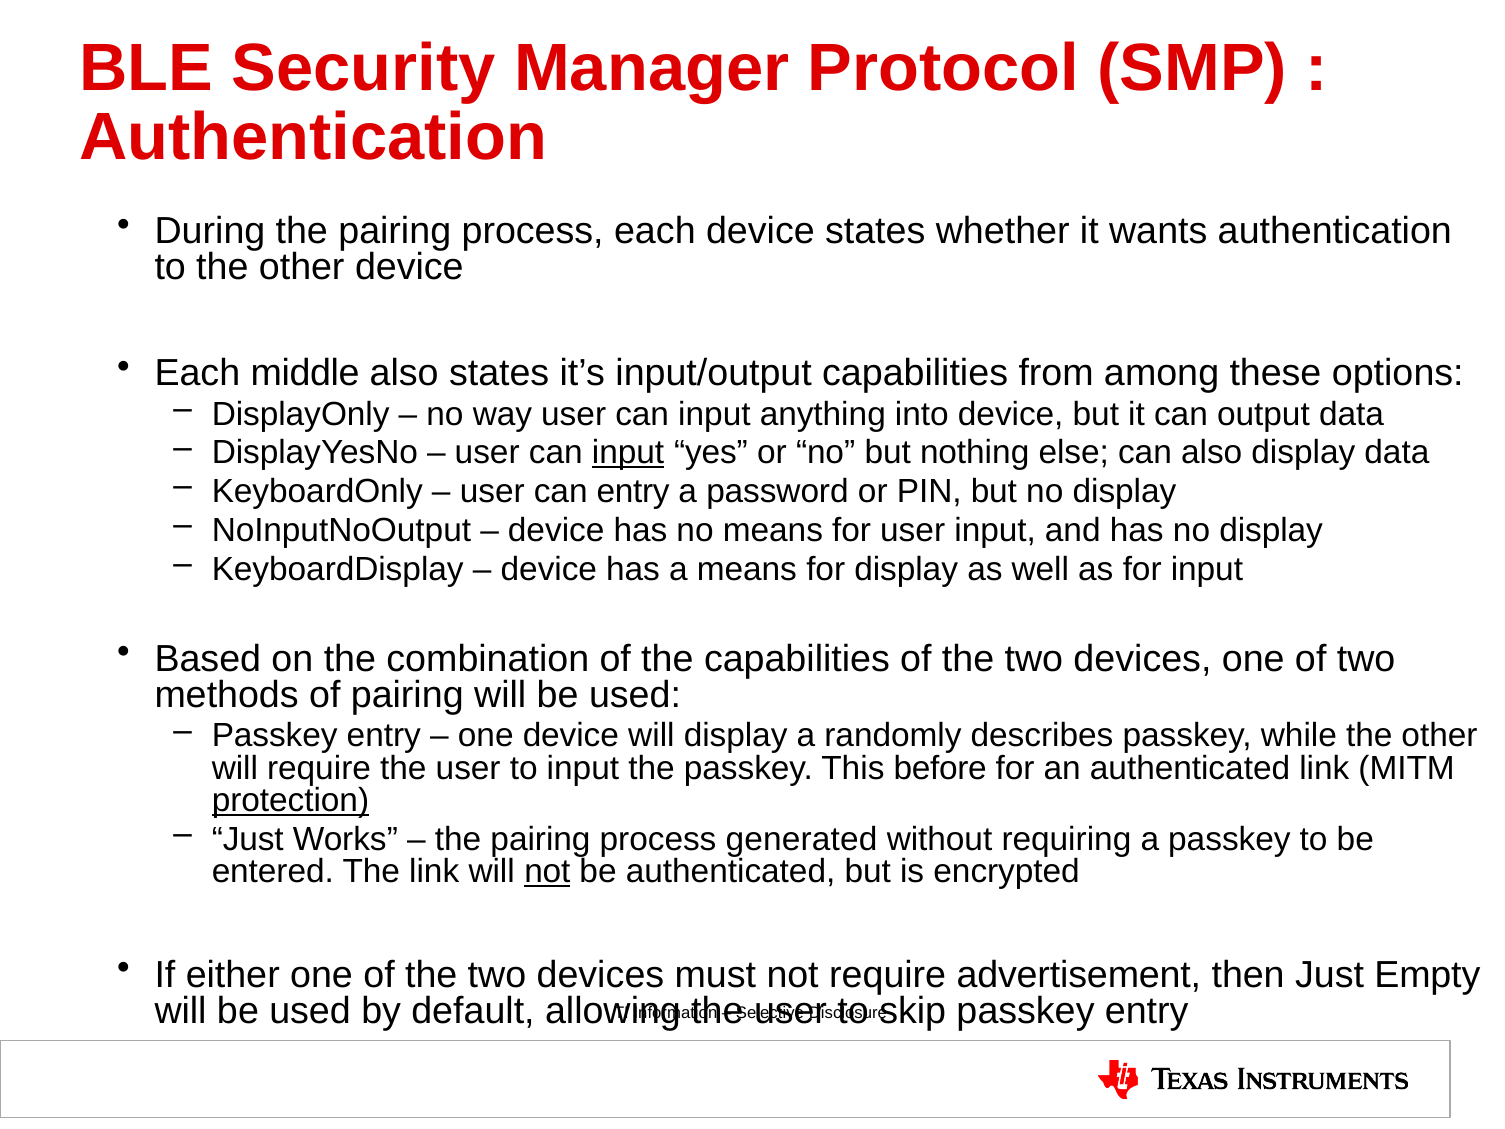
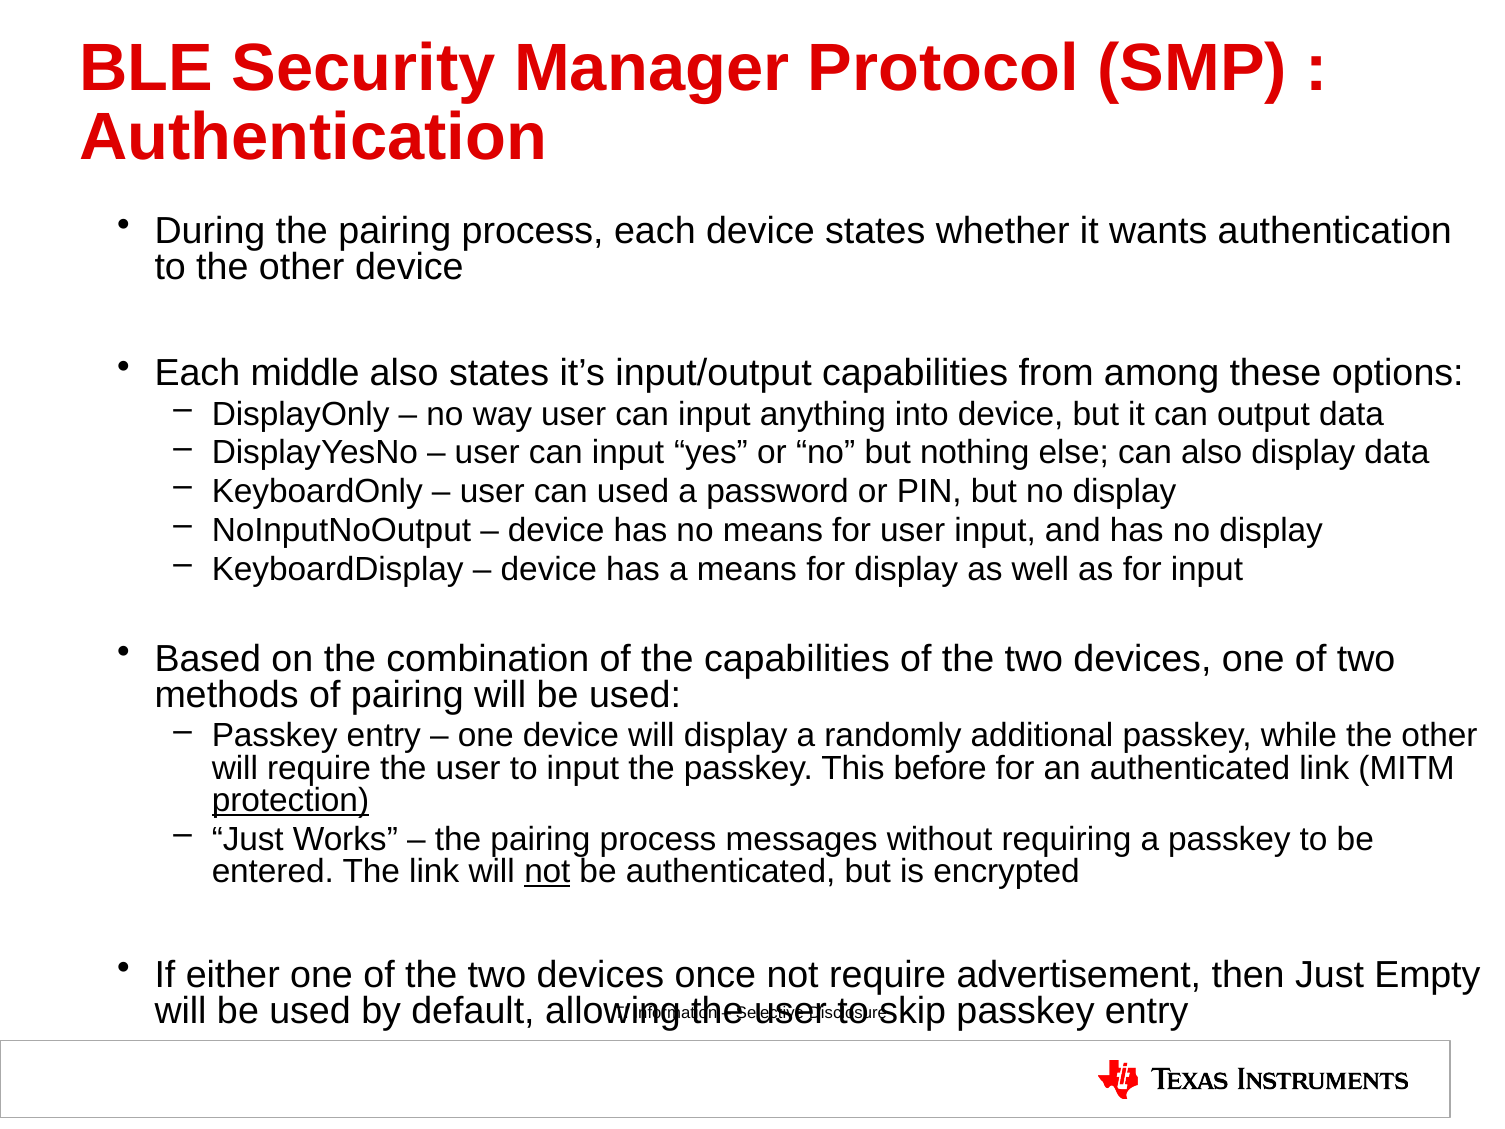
input underline: present -> none (628, 453)
can entry: entry -> used (633, 492)
describes: describes -> additional (1042, 736)
generated: generated -> messages (802, 839)
must: must -> once (715, 974)
